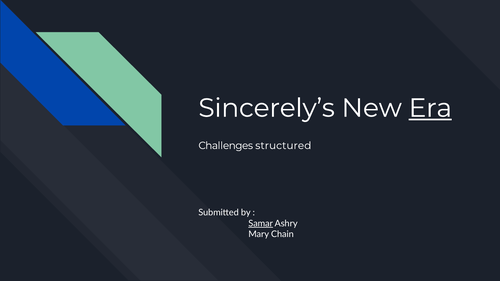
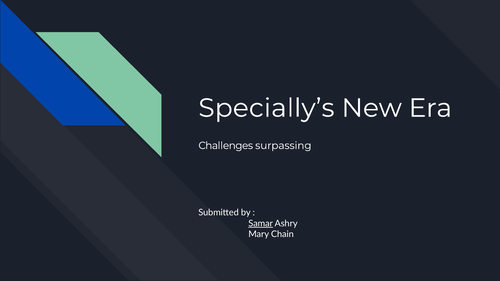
Sincerely’s: Sincerely’s -> Specially’s (266, 108)
Era underline: present -> none (430, 108)
structured: structured -> surpassing (283, 146)
